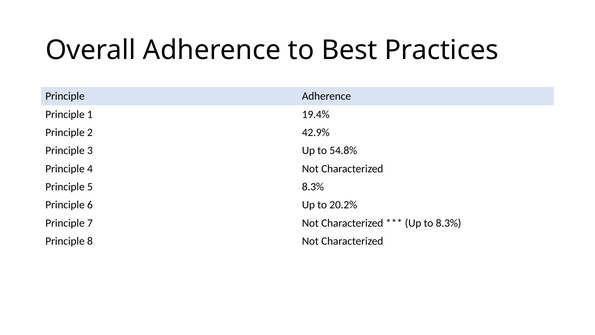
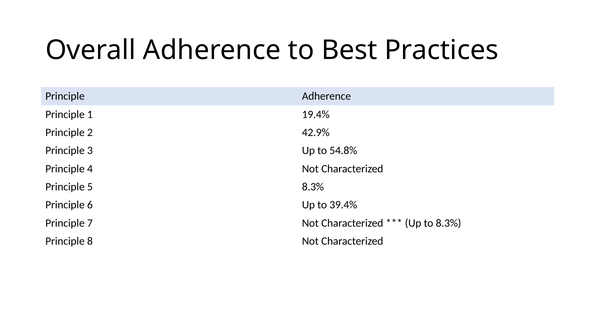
20.2%: 20.2% -> 39.4% (343, 205)
